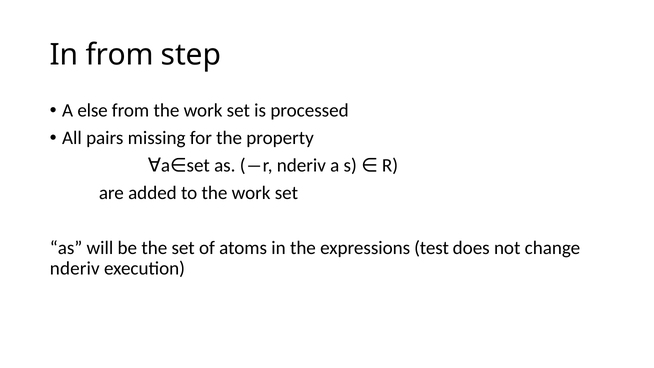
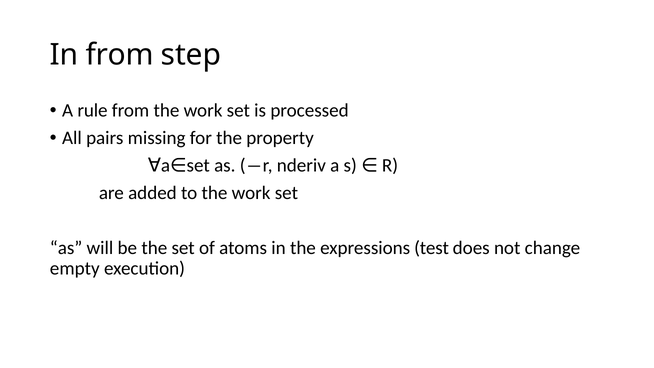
else: else -> rule (93, 111)
nderiv: nderiv -> empty (75, 268)
